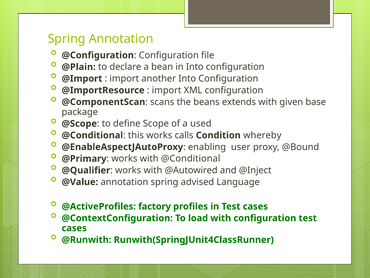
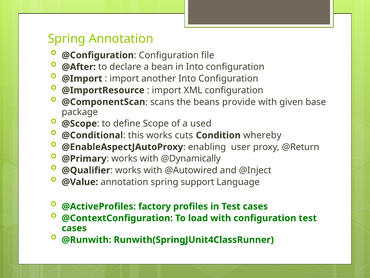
@Plain: @Plain -> @After (79, 67)
extends: extends -> provide (239, 102)
calls: calls -> cuts (184, 135)
@Bound: @Bound -> @Return (301, 147)
with @Conditional: @Conditional -> @Dynamically (191, 158)
advised: advised -> support (197, 182)
